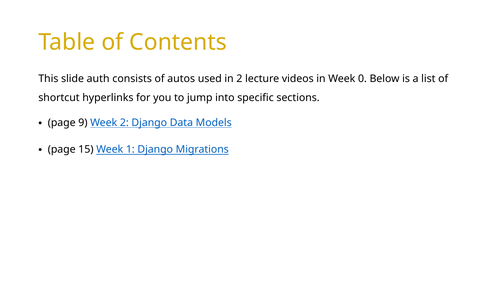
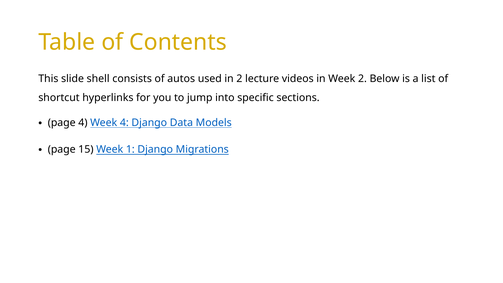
auth: auth -> shell (98, 79)
Week 0: 0 -> 2 (362, 79)
page 9: 9 -> 4 (83, 123)
Week 2: 2 -> 4 (124, 123)
